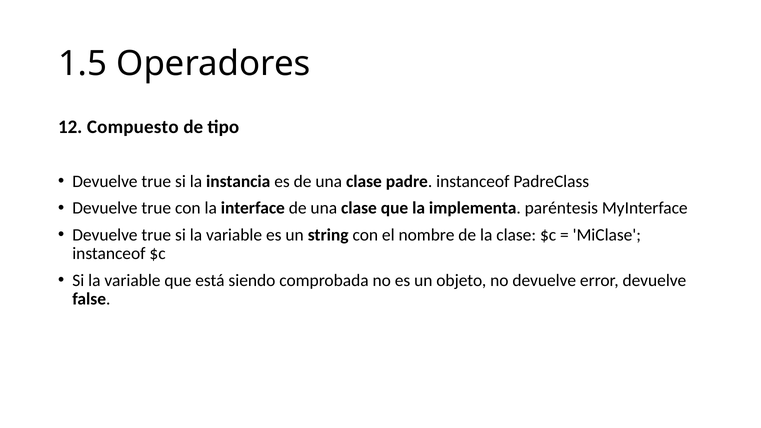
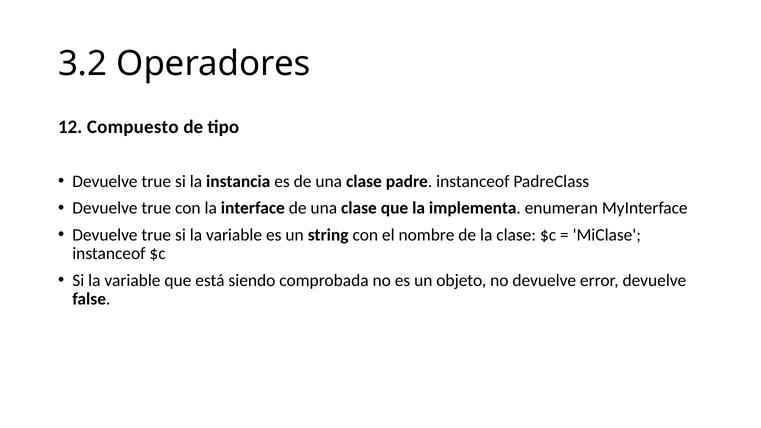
1.5: 1.5 -> 3.2 (83, 64)
paréntesis: paréntesis -> enumeran (561, 208)
